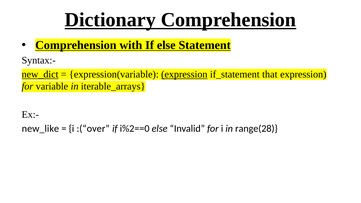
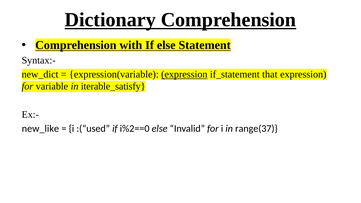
new_dict underline: present -> none (40, 74)
iterable_arrays: iterable_arrays -> iterable_satisfy (113, 86)
:(“over: :(“over -> :(“used (93, 129)
range(28: range(28 -> range(37 (256, 129)
